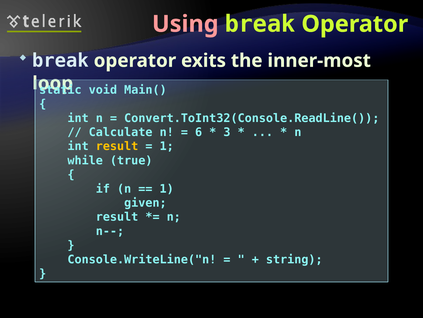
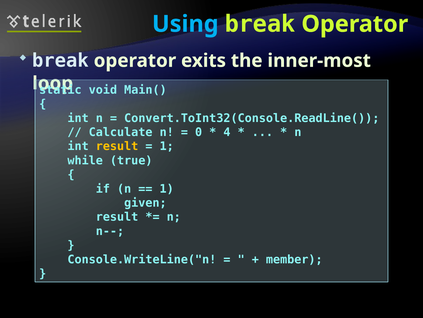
Using colour: pink -> light blue (185, 24)
6: 6 -> 0 (199, 132)
3: 3 -> 4 (227, 132)
string: string -> member (294, 259)
